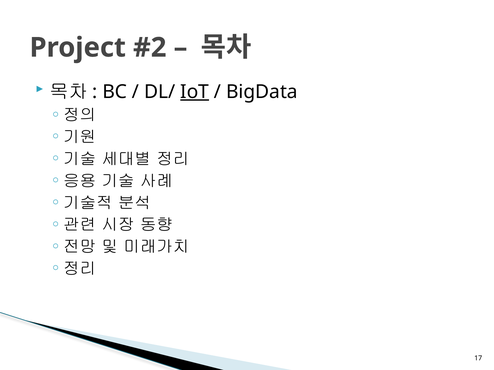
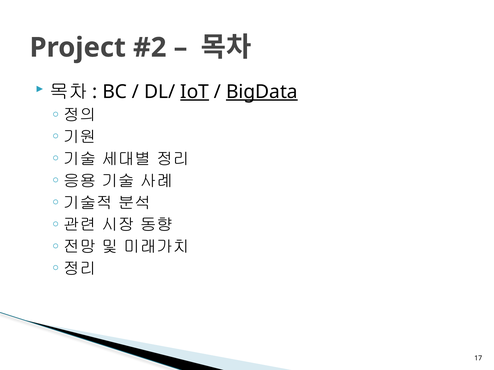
BigData underline: none -> present (262, 92)
